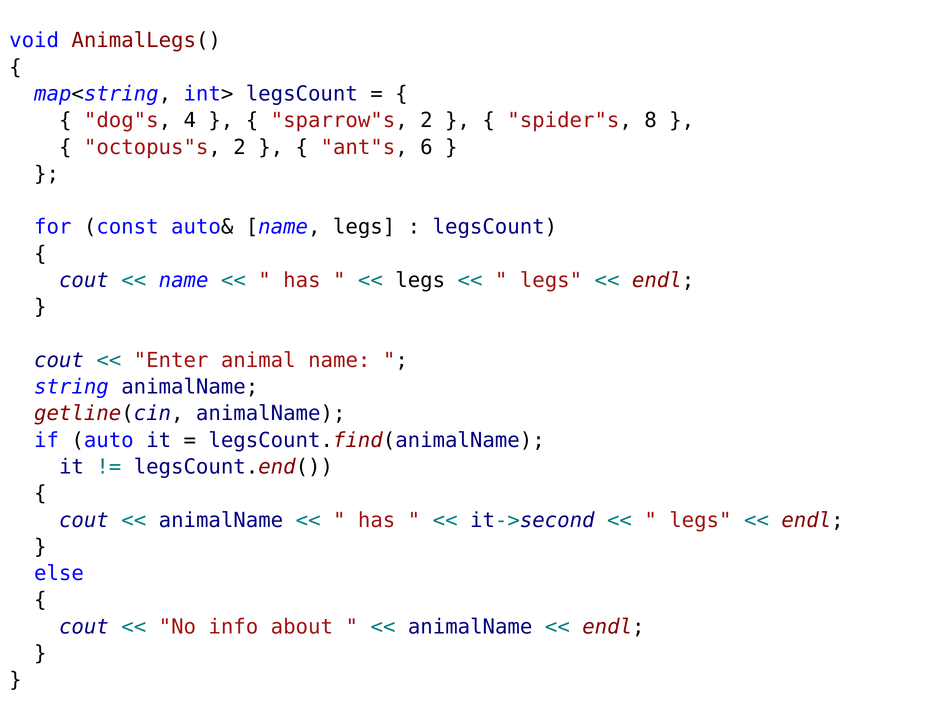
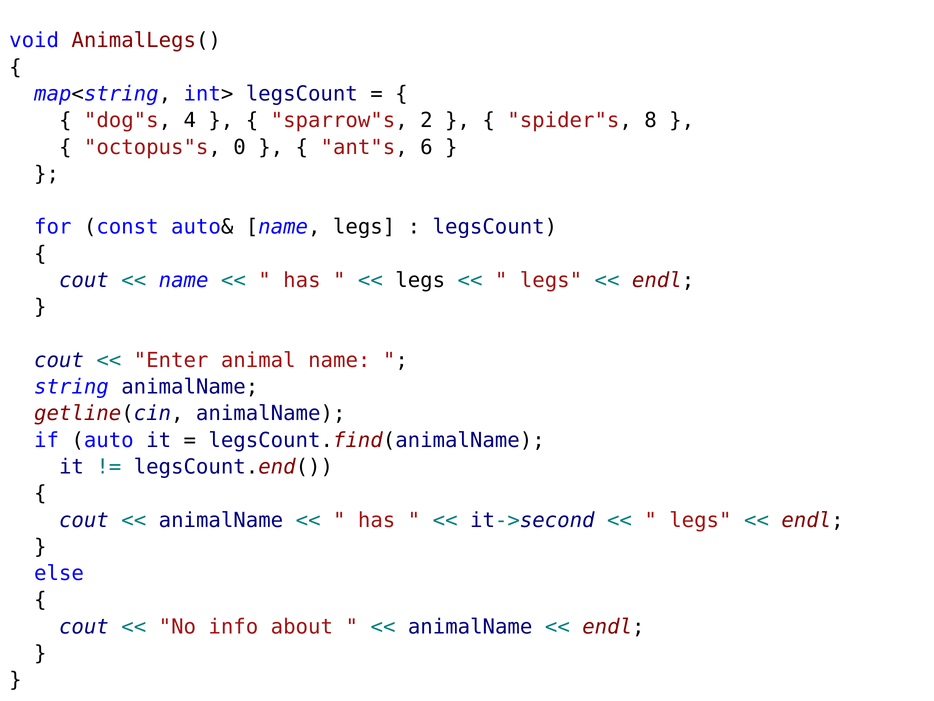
octopus"s 2: 2 -> 0 (240, 147)
